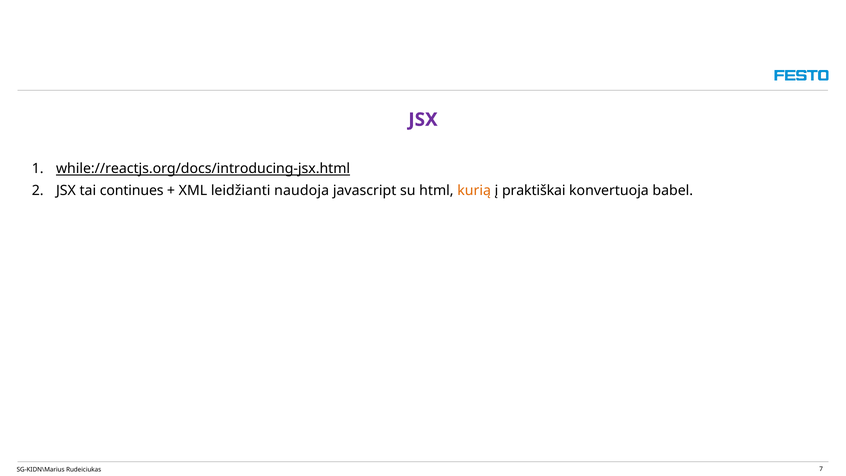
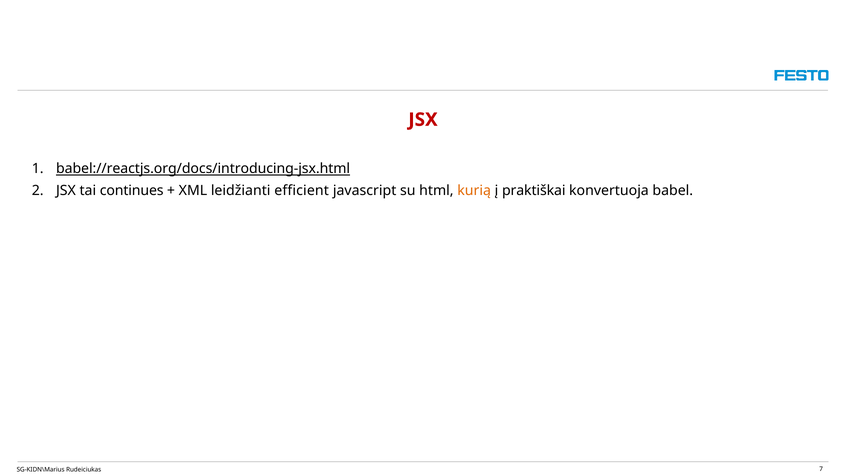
JSX colour: purple -> red (423, 120)
while://reactjs.org/docs/introducing-jsx.html: while://reactjs.org/docs/introducing-jsx.html -> babel://reactjs.org/docs/introducing-jsx.html (203, 169)
naudoja: naudoja -> efficient (302, 191)
